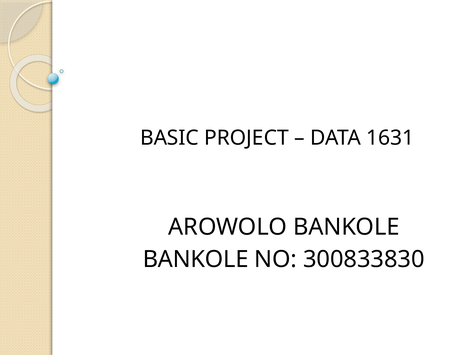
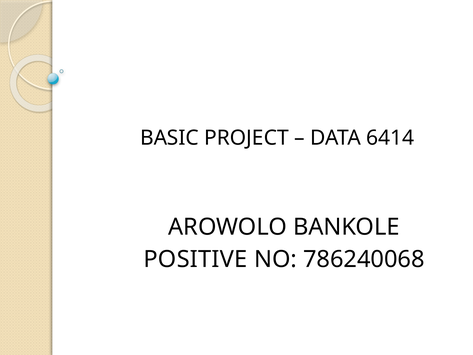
1631: 1631 -> 6414 (390, 138)
BANKOLE: BANKOLE -> POSITIVE (195, 259)
300833830: 300833830 -> 786240068 (364, 259)
